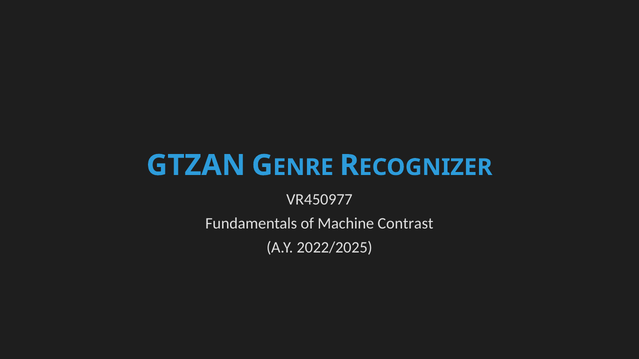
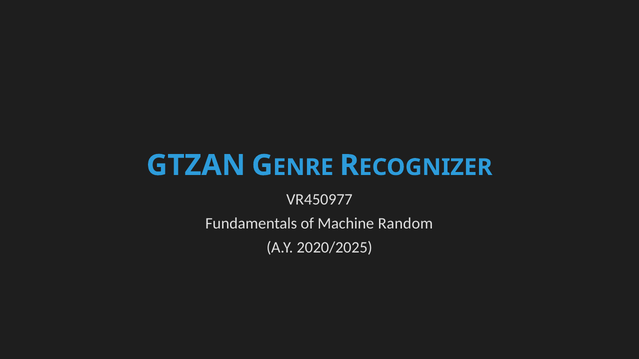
Contrast: Contrast -> Random (405, 224)
2022/2025: 2022/2025 -> 2020/2025 (335, 248)
